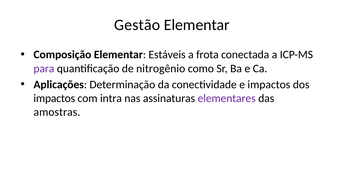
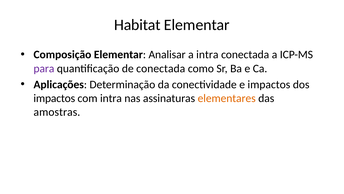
Gestão: Gestão -> Habitat (137, 25)
Estáveis: Estáveis -> Analisar (167, 55)
a frota: frota -> intra (207, 55)
de nitrogênio: nitrogênio -> conectada (161, 68)
elementares colour: purple -> orange (227, 98)
